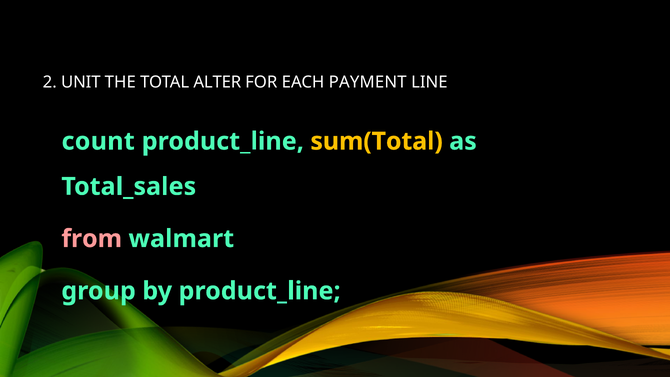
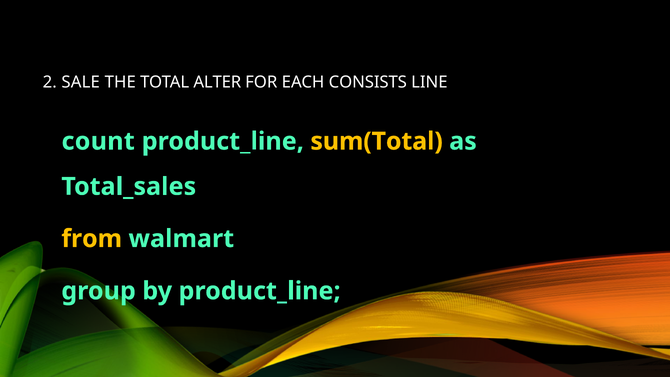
UNIT: UNIT -> SALE (81, 82)
PAYMENT: PAYMENT -> CONSISTS (368, 82)
from colour: pink -> yellow (92, 239)
